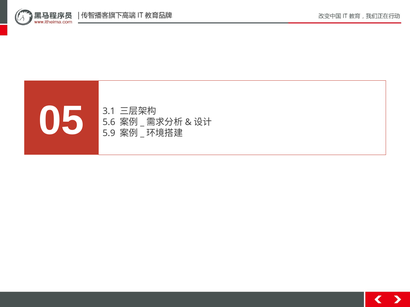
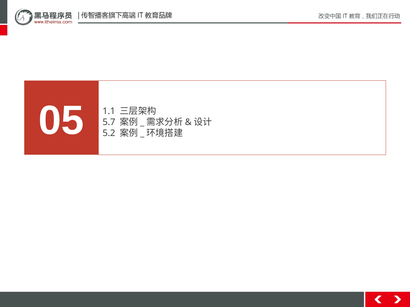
3.1: 3.1 -> 1.1 (109, 111)
5.6: 5.6 -> 5.7 (109, 122)
5.9: 5.9 -> 5.2 (109, 133)
